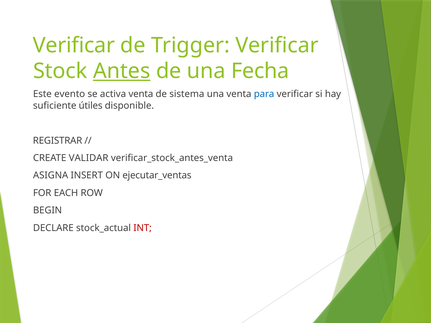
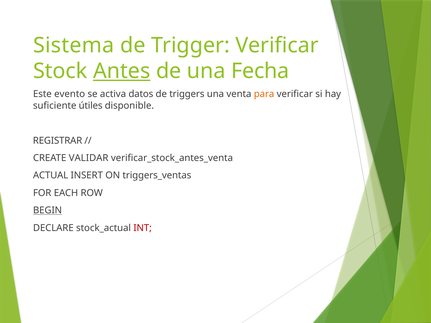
Verificar: Verificar -> Sistema (74, 45)
activa venta: venta -> datos (141, 94)
sistema: sistema -> triggers (187, 94)
para colour: blue -> orange (264, 94)
ASIGNA: ASIGNA -> ACTUAL (51, 176)
ejecutar_ventas: ejecutar_ventas -> triggers_ventas (157, 176)
BEGIN underline: none -> present (48, 211)
